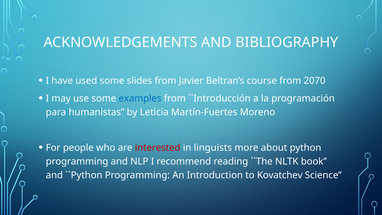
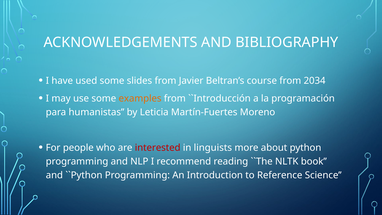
2070: 2070 -> 2034 (315, 81)
examples colour: blue -> orange (140, 98)
Kovatchev: Kovatchev -> Reference (280, 175)
